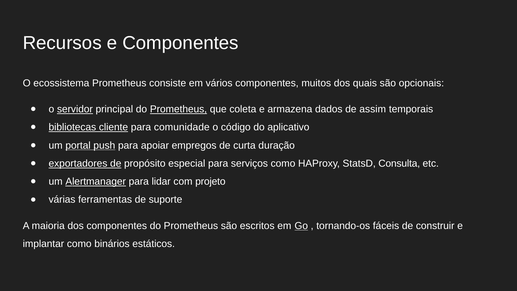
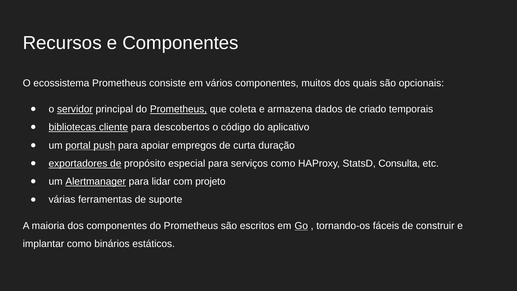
assim: assim -> criado (373, 109)
comunidade: comunidade -> descobertos (182, 127)
